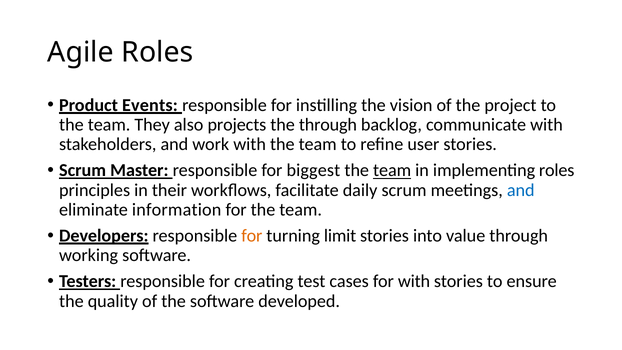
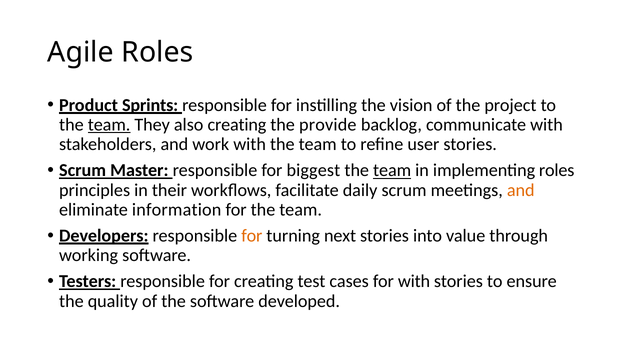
Events: Events -> Sprints (150, 105)
team underline: none -> present (109, 125)
also projects: projects -> creating (237, 125)
the through: through -> provide (328, 125)
and colour: blue -> orange (521, 190)
limit: limit -> next (340, 236)
